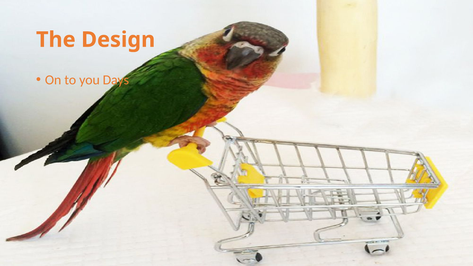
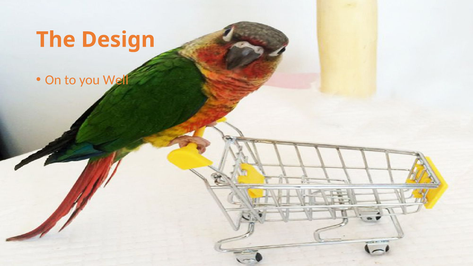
Days: Days -> Well (116, 80)
